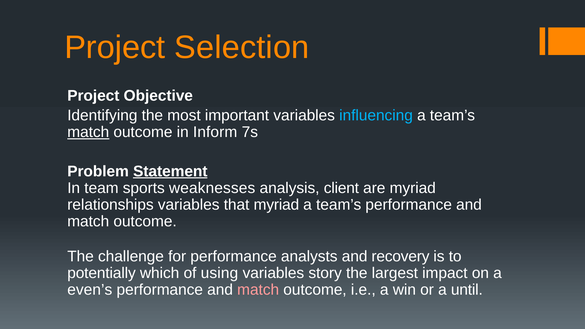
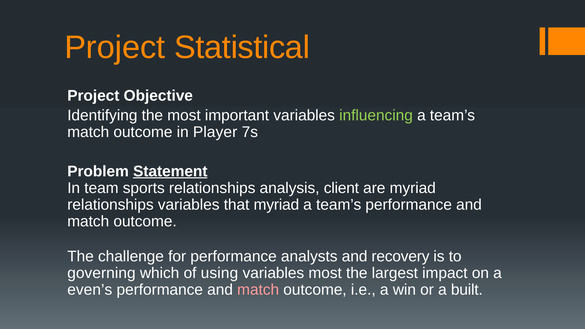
Selection: Selection -> Statistical (242, 47)
influencing colour: light blue -> light green (376, 115)
match underline: present -> none (88, 132)
Inform: Inform -> Player (215, 132)
sports weaknesses: weaknesses -> relationships (212, 188)
potentially: potentially -> governing (101, 273)
variables story: story -> most (325, 273)
until: until -> built (467, 290)
